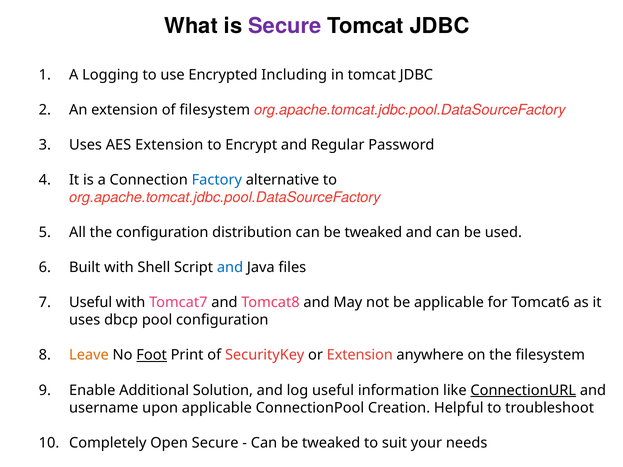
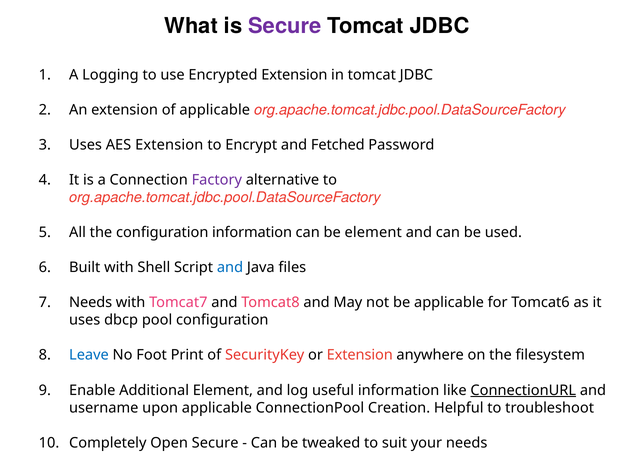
Encrypted Including: Including -> Extension (294, 75)
of filesystem: filesystem -> applicable (215, 110)
Regular: Regular -> Fetched (338, 145)
Factory colour: blue -> purple (217, 180)
configuration distribution: distribution -> information (252, 233)
tweaked: tweaked -> element (373, 233)
Useful: Useful -> Needs (91, 303)
Leave colour: orange -> blue (89, 355)
Foot underline: present -> none (152, 355)
Additional Solution: Solution -> Element (223, 390)
